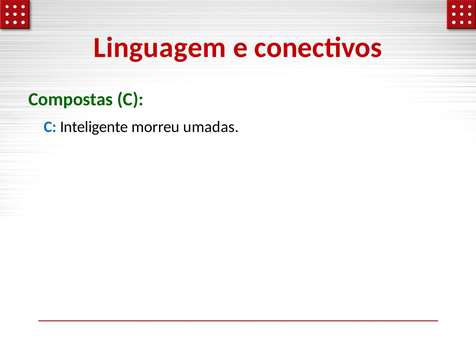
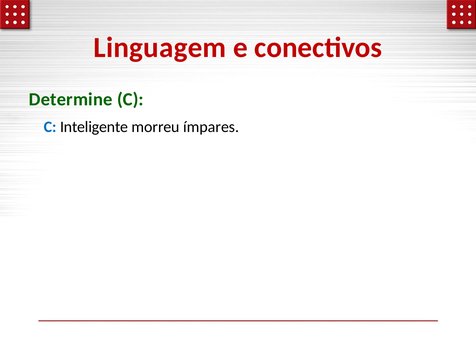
Compostas: Compostas -> Determine (71, 100)
umadas: umadas -> ímpares (211, 127)
